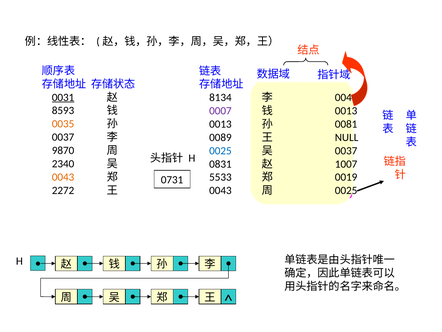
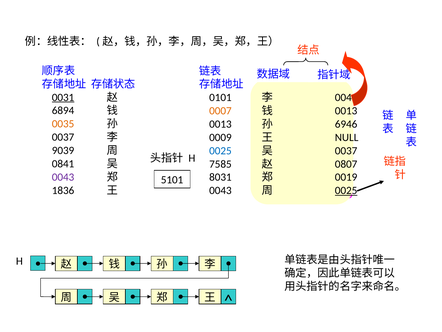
8134: 8134 -> 0101 (220, 97)
8593: 8593 -> 6894 (63, 111)
0007 colour: purple -> orange (220, 111)
0081: 0081 -> 6946 (346, 124)
0089: 0089 -> 0009 (220, 137)
9870: 9870 -> 9039 (63, 150)
2340: 2340 -> 0841 (63, 164)
0831: 0831 -> 7585 (220, 164)
1007: 1007 -> 0807 (346, 164)
0043 colour: orange -> purple (63, 177)
5533: 5533 -> 8031 (220, 177)
0731: 0731 -> 5101 (172, 180)
2272: 2272 -> 1836 (63, 190)
0025 underline: none -> present (346, 190)
